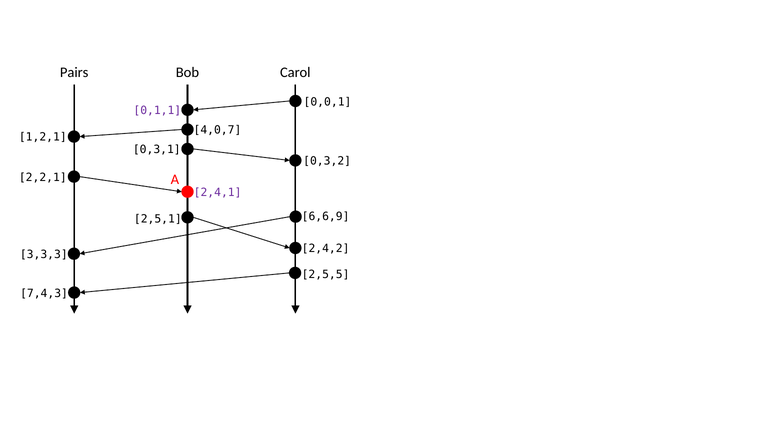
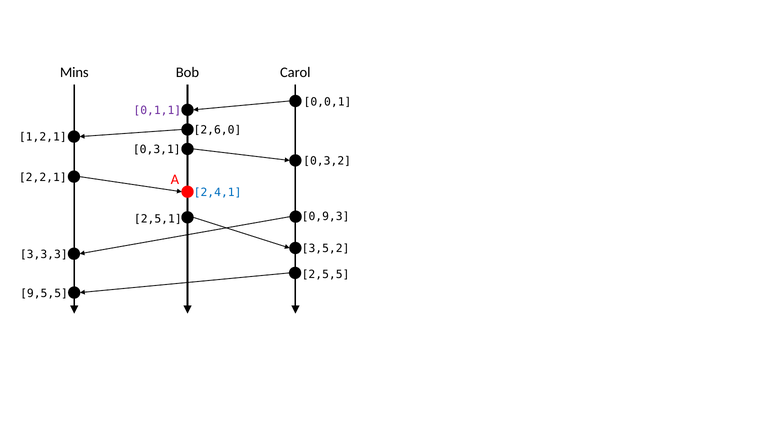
Pairs: Pairs -> Mins (74, 72)
4,0,7: 4,0,7 -> 2,6,0 (217, 130)
2,4,1 colour: purple -> blue (218, 192)
6,6,9: 6,6,9 -> 0,9,3 (326, 217)
2,4,2: 2,4,2 -> 3,5,2 (326, 249)
7,4,3: 7,4,3 -> 9,5,5 (44, 293)
